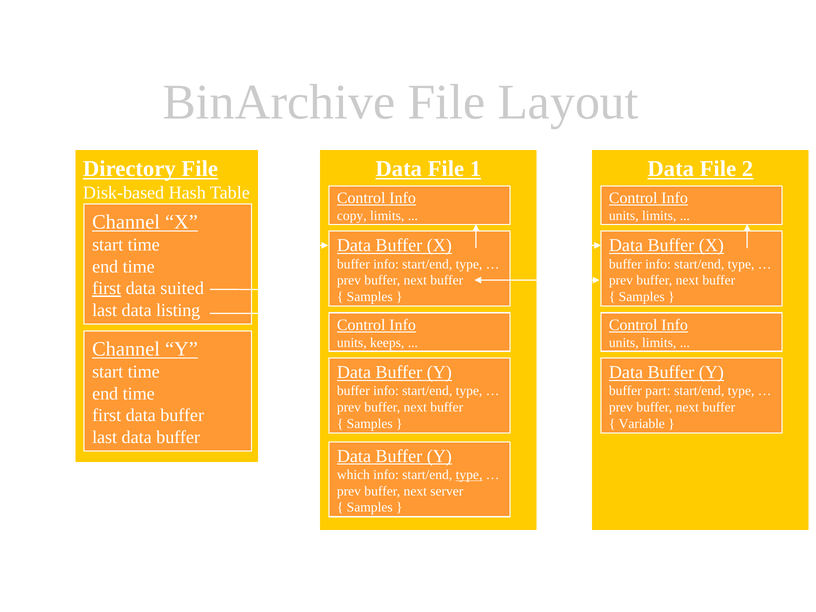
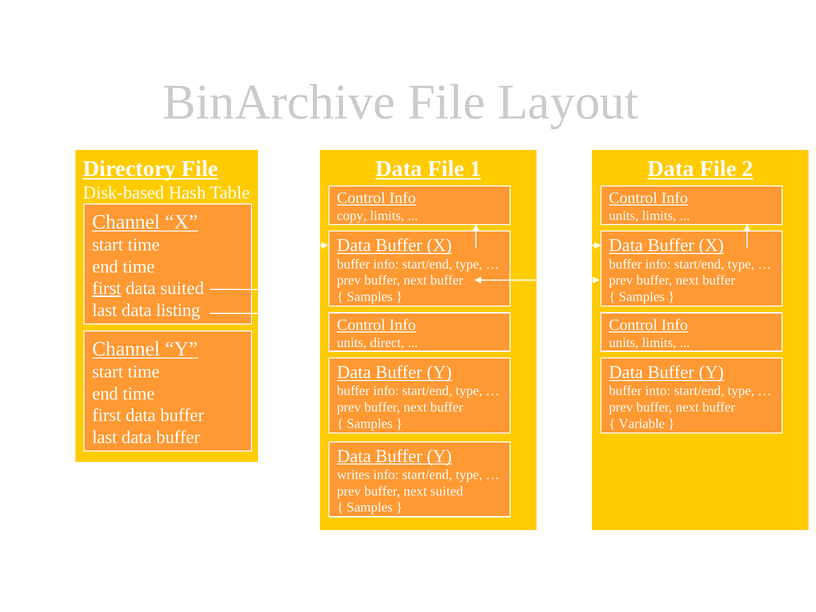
keeps: keeps -> direct (387, 343)
part: part -> into (658, 391)
which: which -> writes (353, 475)
type underline: present -> none (469, 475)
next server: server -> suited (447, 491)
